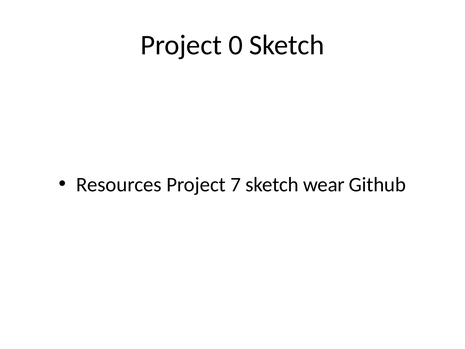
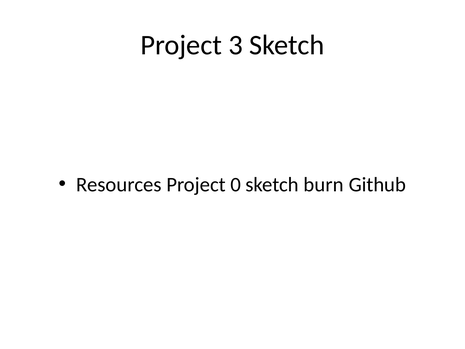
0: 0 -> 3 (236, 45)
7: 7 -> 0 (236, 184)
wear: wear -> burn (324, 184)
